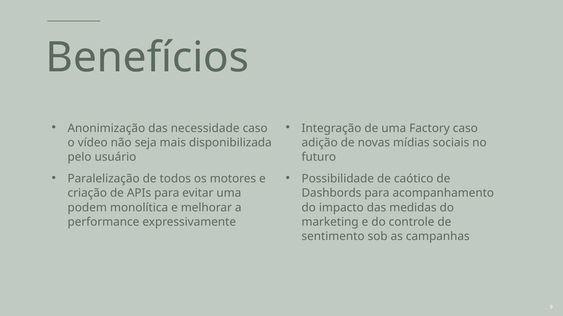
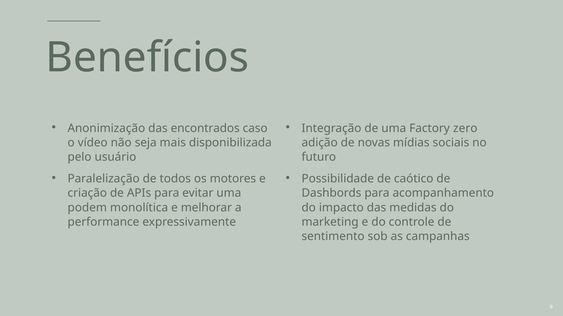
necessidade: necessidade -> encontrados (205, 128)
Factory caso: caso -> zero (465, 128)
